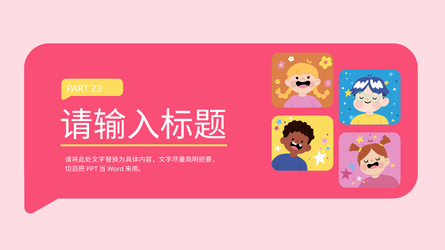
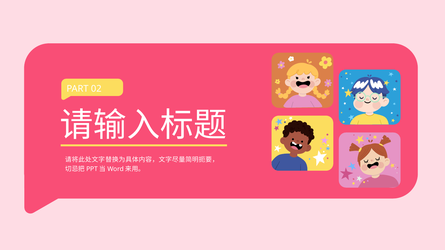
23: 23 -> 02 (96, 89)
